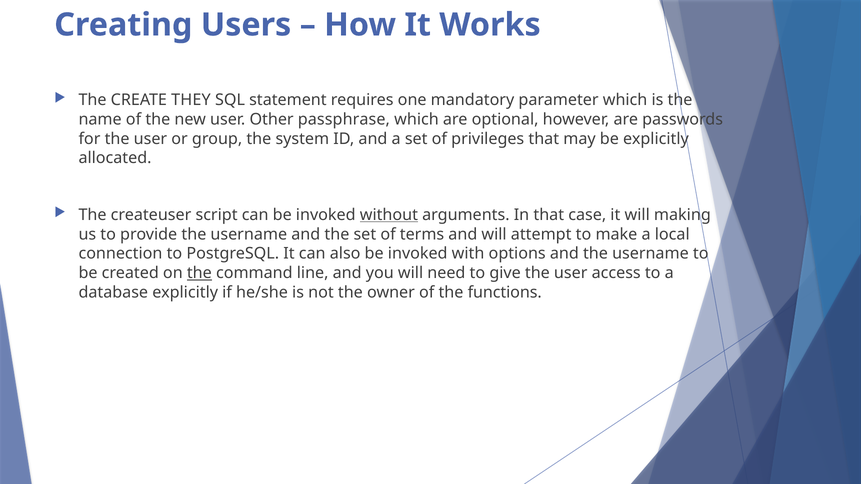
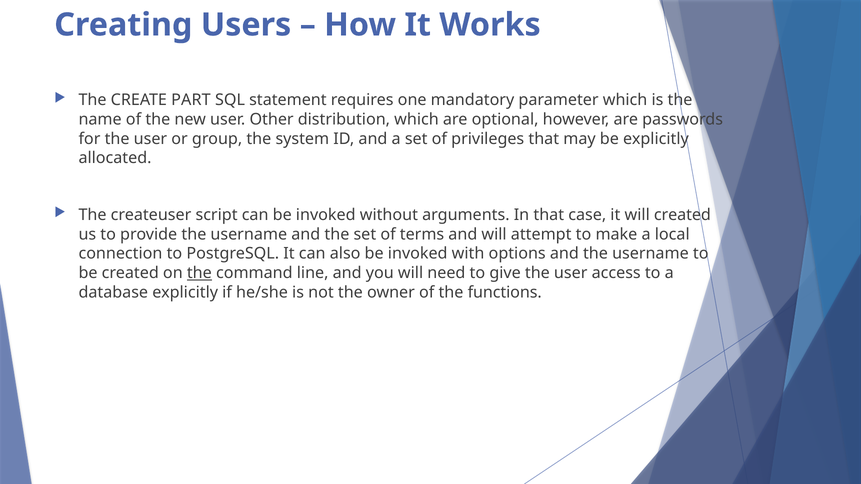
THEY: THEY -> PART (191, 100)
passphrase: passphrase -> distribution (344, 120)
without underline: present -> none (389, 215)
will making: making -> created (682, 215)
